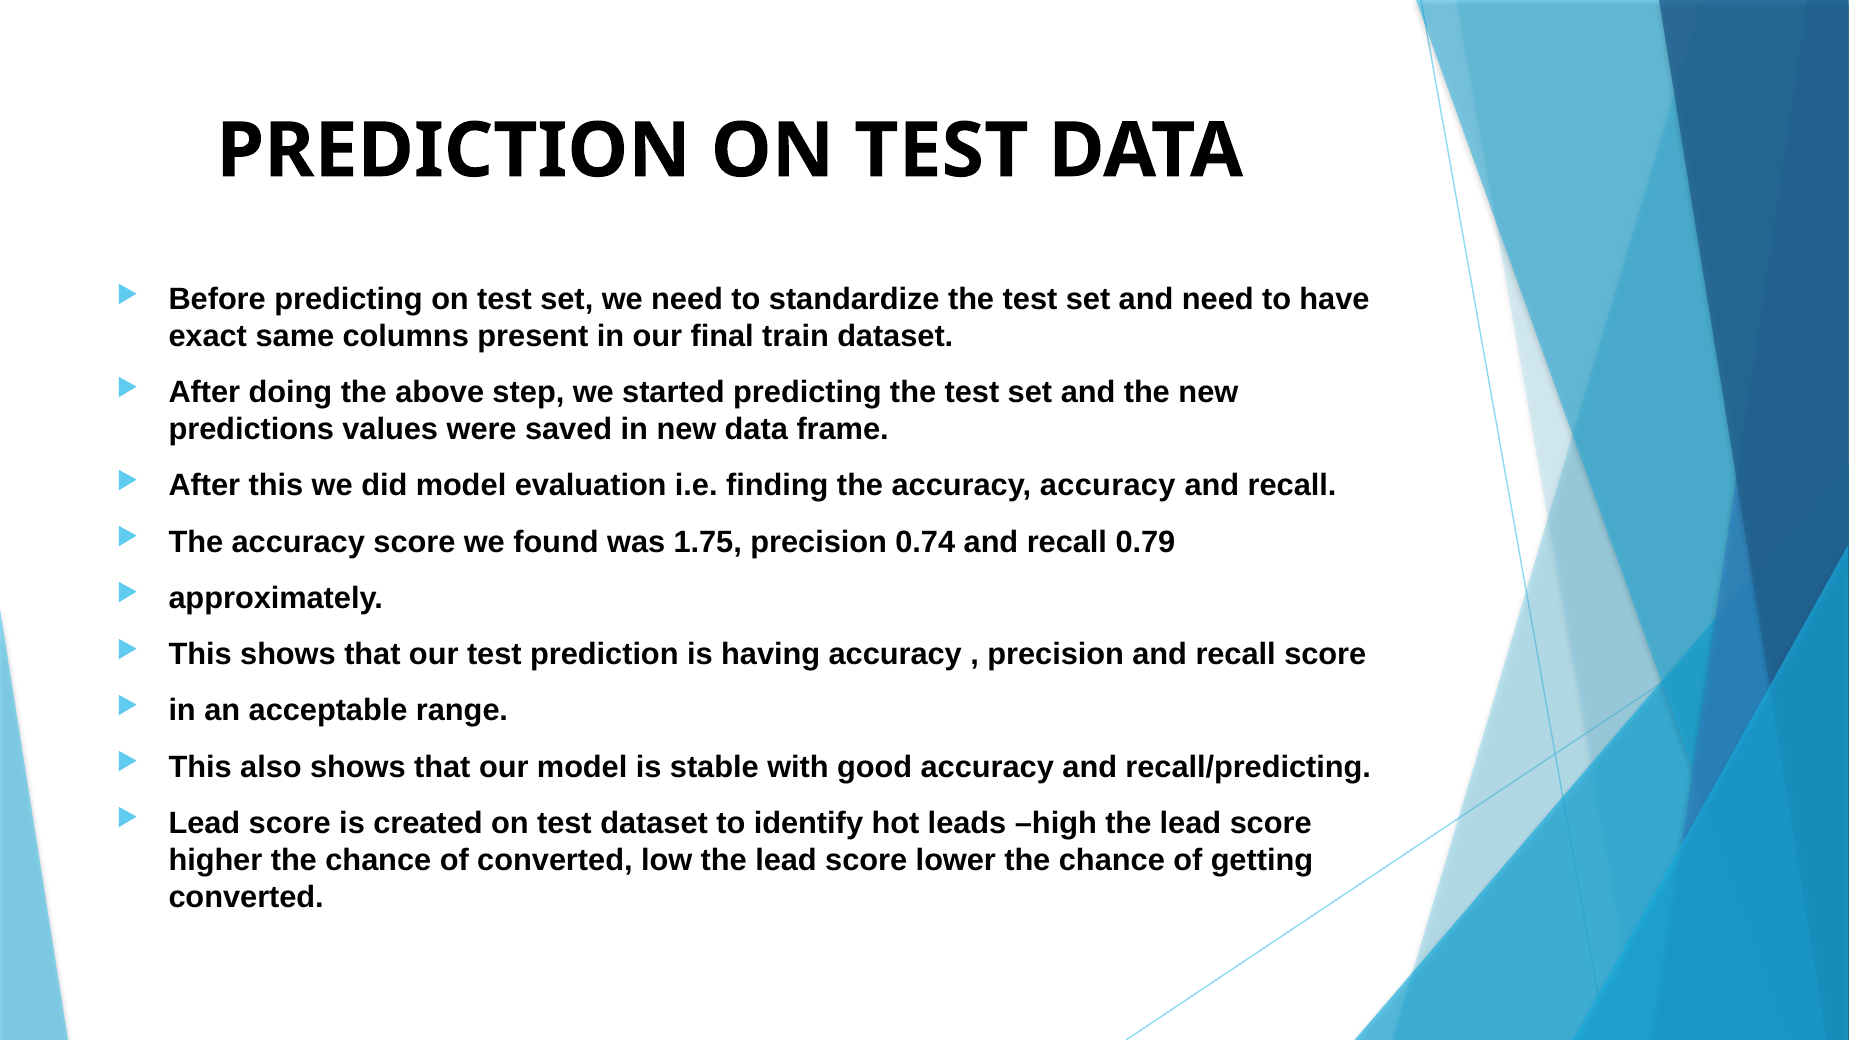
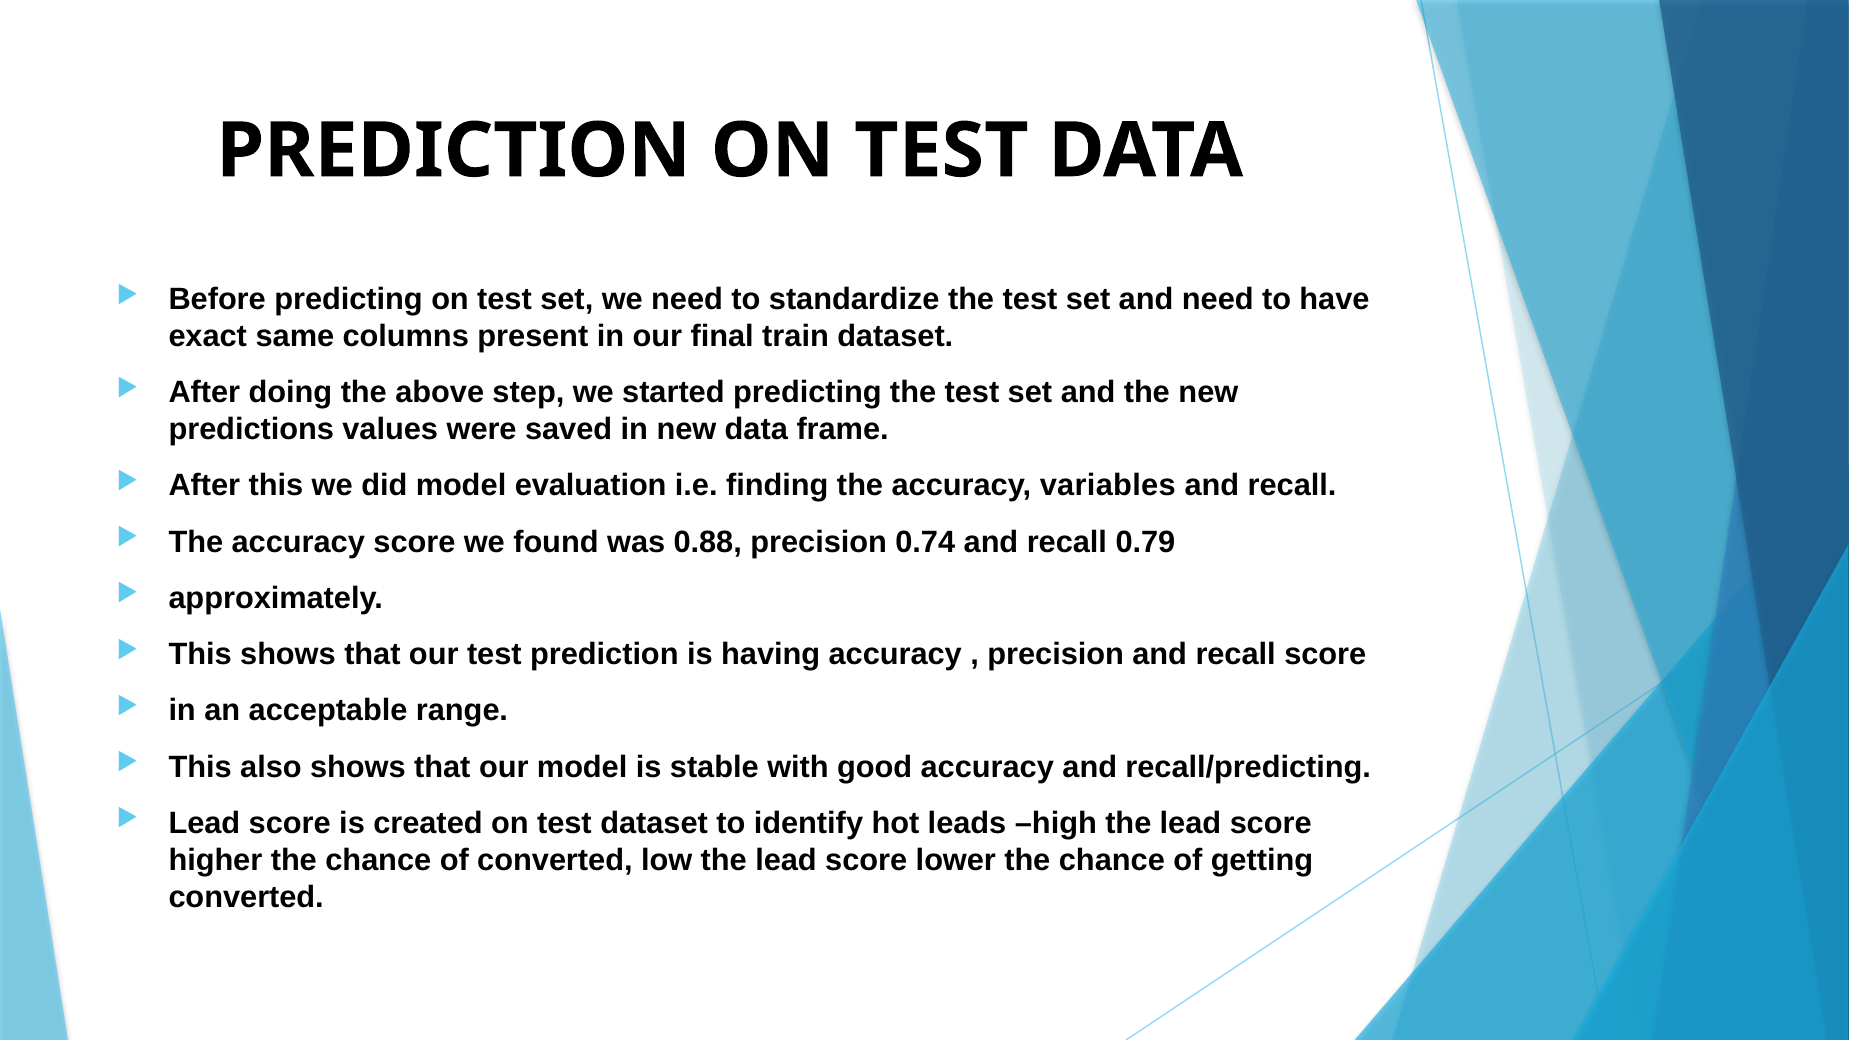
accuracy accuracy: accuracy -> variables (1108, 486)
1.75: 1.75 -> 0.88 (708, 542)
